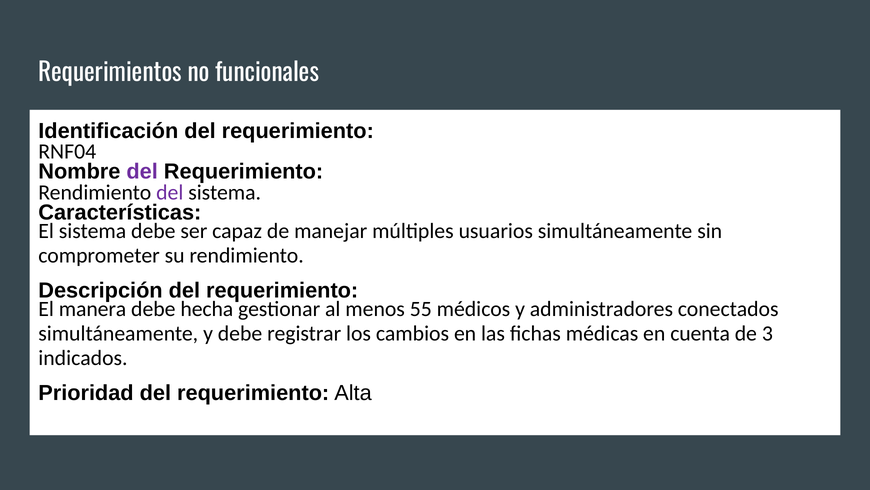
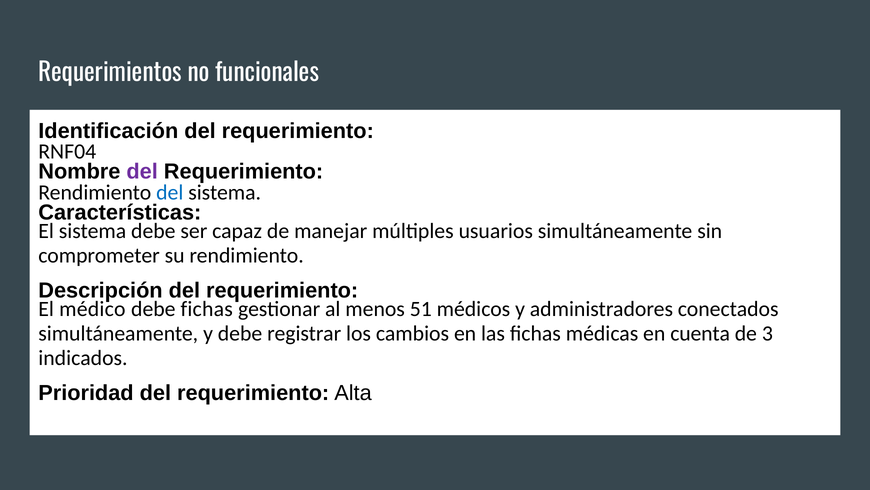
del colour: purple -> blue (170, 192)
manera: manera -> médico (92, 309)
debe hecha: hecha -> fichas (207, 309)
55: 55 -> 51 (421, 309)
